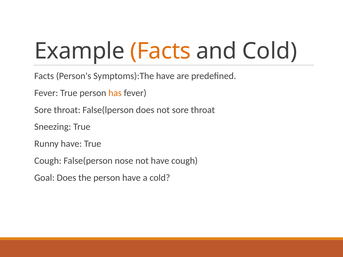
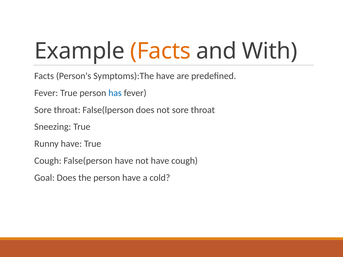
and Cold: Cold -> With (270, 51)
has colour: orange -> blue (115, 93)
False(person nose: nose -> have (124, 161)
